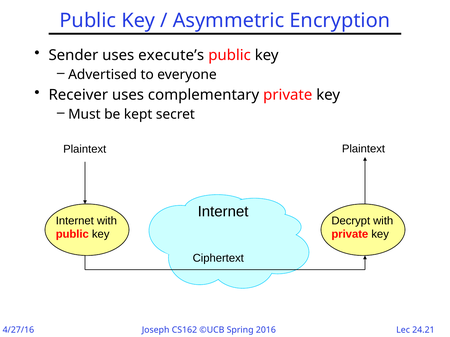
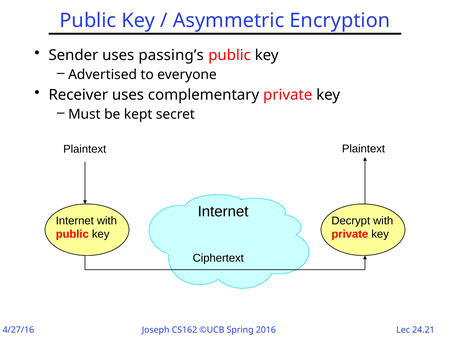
execute’s: execute’s -> passing’s (171, 55)
